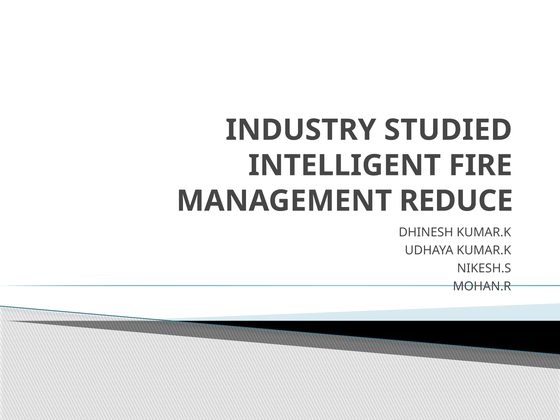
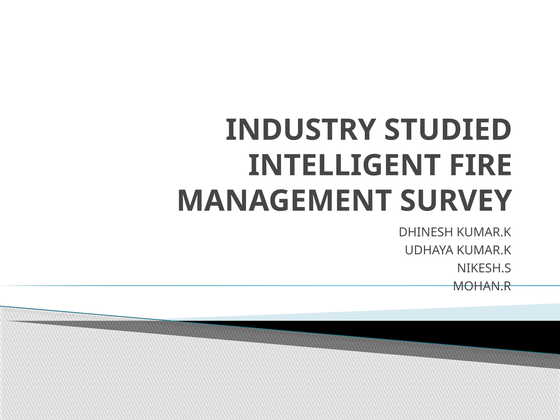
REDUCE: REDUCE -> SURVEY (456, 201)
